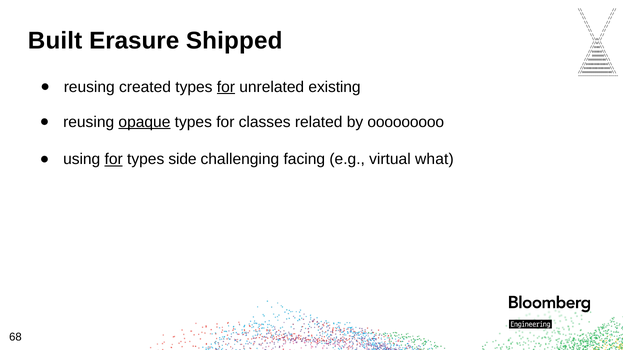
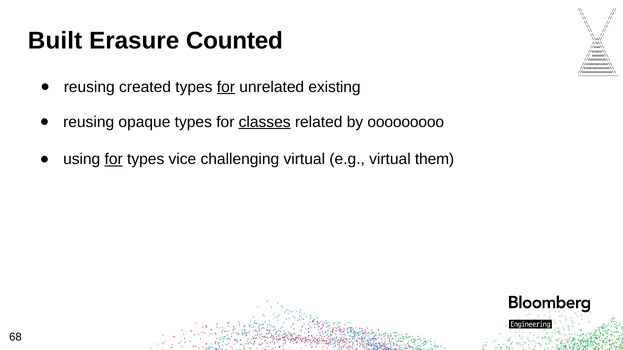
Shipped: Shipped -> Counted (234, 41)
opaque underline: present -> none (144, 122)
classes underline: none -> present (265, 122)
side: side -> vice (182, 160)
challenging facing: facing -> virtual (304, 160)
what: what -> them (435, 160)
